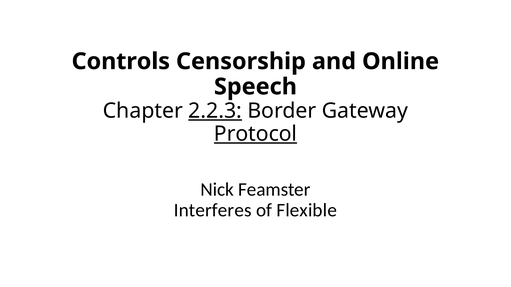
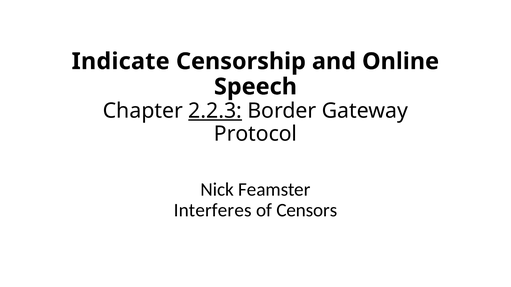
Controls: Controls -> Indicate (121, 61)
Protocol underline: present -> none (256, 134)
Flexible: Flexible -> Censors (307, 210)
